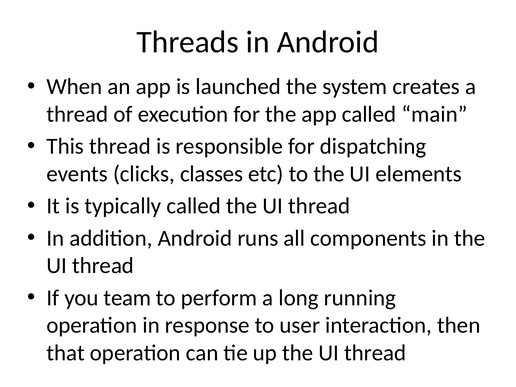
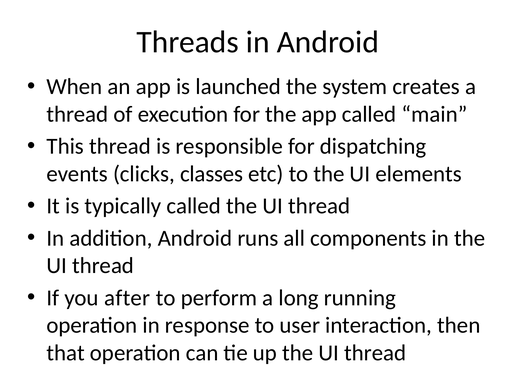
team: team -> after (127, 298)
